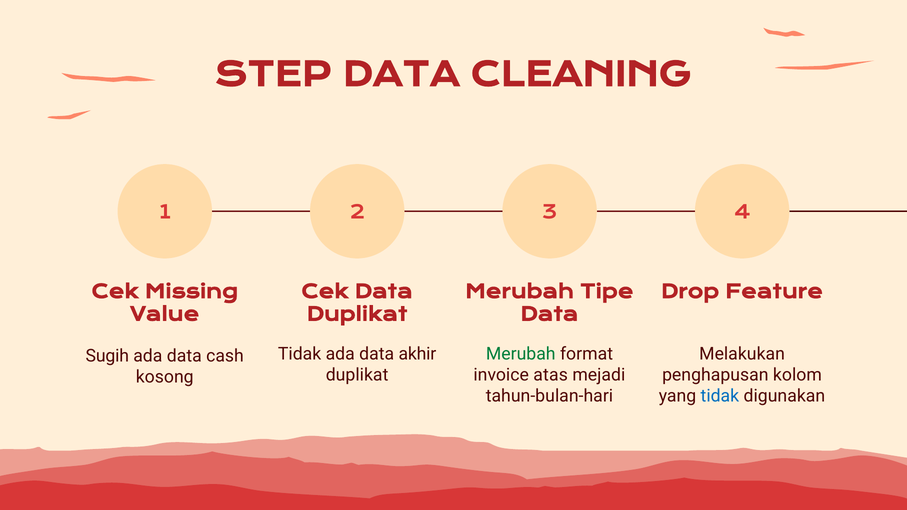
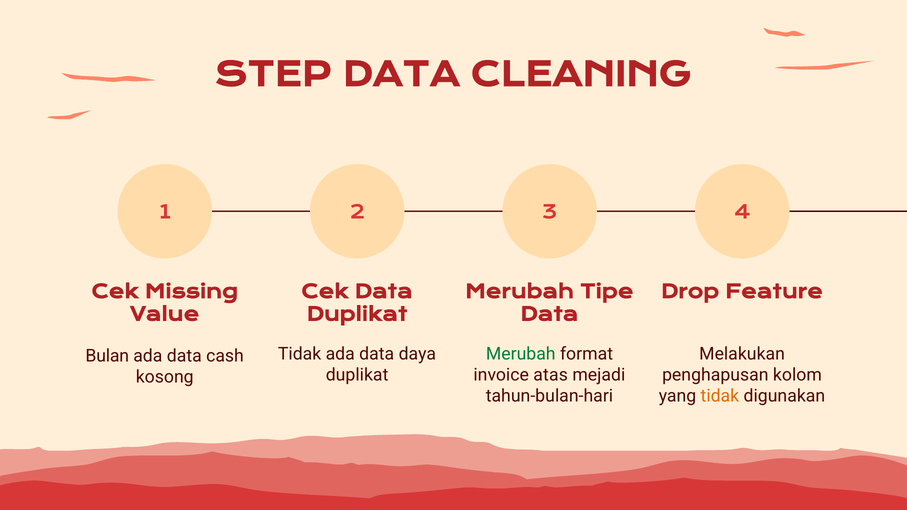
akhir: akhir -> daya (417, 354)
Sugih: Sugih -> Bulan (107, 356)
tidak colour: blue -> orange (720, 396)
